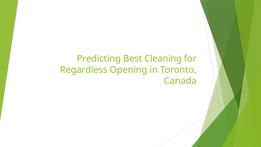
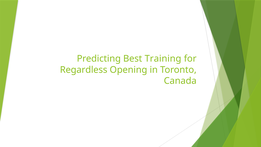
Cleaning: Cleaning -> Training (163, 59)
